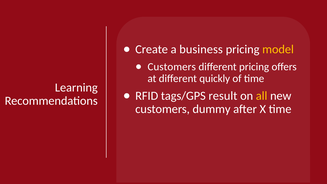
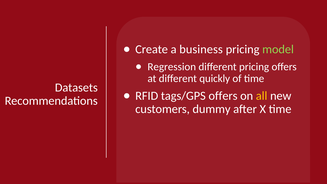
model colour: yellow -> light green (278, 49)
Customers: Customers -> Regression (172, 67)
Learning: Learning -> Datasets (76, 88)
tags/GPS result: result -> offers (223, 96)
